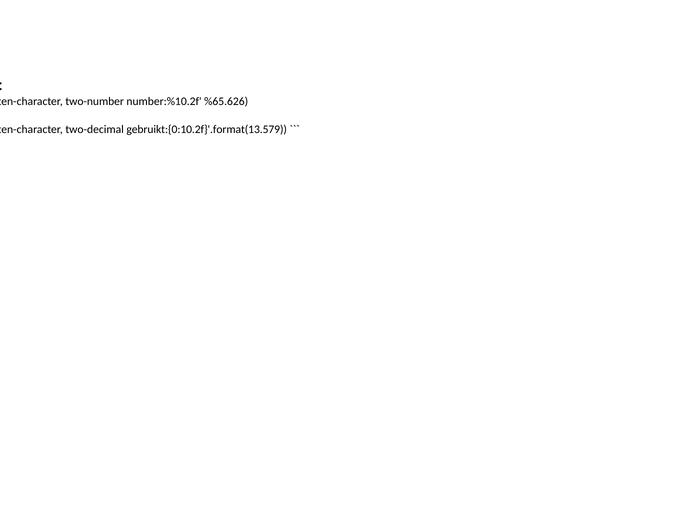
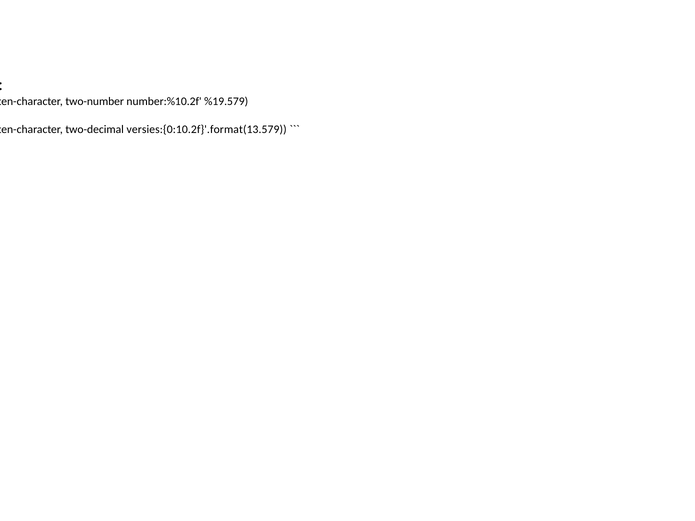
%65.626: %65.626 -> %19.579 (226, 101)
gebruikt:{0:10.2f}'.format(13.579: gebruikt:{0:10.2f}'.format(13.579 -> versies:{0:10.2f}'.format(13.579 (207, 129)
